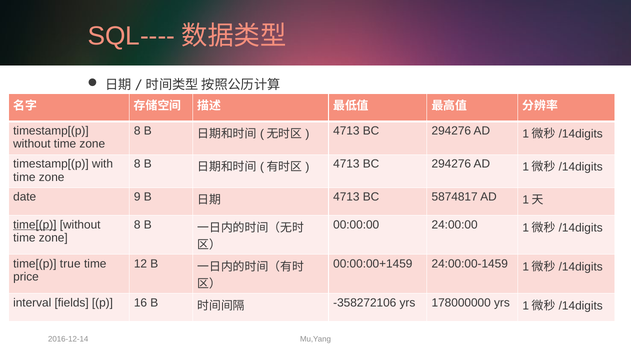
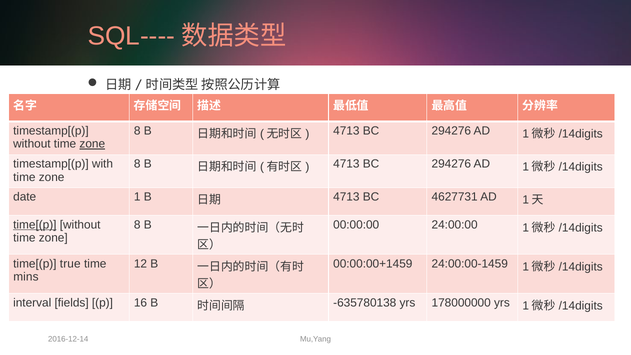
zone underline: none -> present (92, 144)
9: 9 -> 1 (137, 197)
5874817: 5874817 -> 4627731 (455, 197)
price: price -> mins (26, 277)
-358272106: -358272106 -> -635780138 (365, 303)
